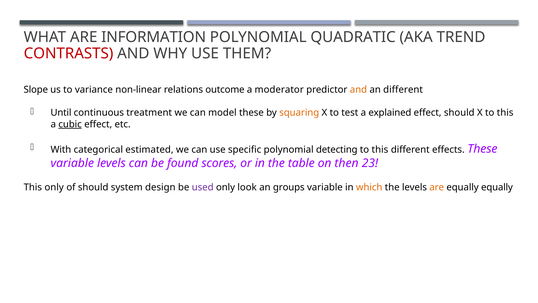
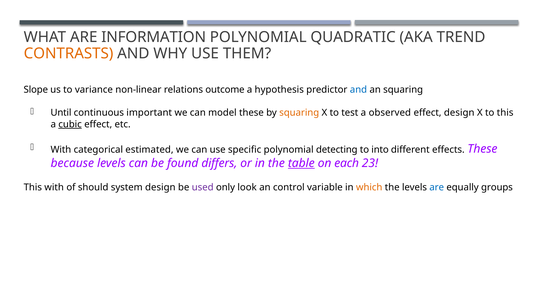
CONTRASTS colour: red -> orange (69, 54)
moderator: moderator -> hypothesis (279, 90)
and colour: orange -> blue (358, 90)
an different: different -> squaring (403, 90)
treatment: treatment -> important (149, 113)
explained: explained -> observed (390, 113)
effect should: should -> design (459, 113)
this: this -> into (380, 149)
variable: variable -> because (72, 163)
scores: scores -> differs (219, 163)
table underline: none -> present (301, 163)
then: then -> each (347, 163)
This only: only -> with (54, 187)
groups: groups -> control (289, 187)
are colour: orange -> blue (437, 187)
equally equally: equally -> groups (497, 187)
